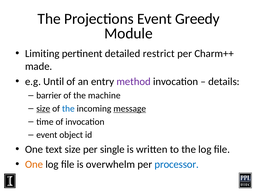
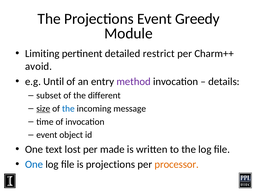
made: made -> avoid (39, 66)
barrier: barrier -> subset (49, 95)
machine: machine -> different (104, 95)
message underline: present -> none (130, 108)
text size: size -> lost (73, 149)
single: single -> made (112, 149)
One colour: orange -> blue (34, 164)
is overwhelm: overwhelm -> projections (110, 164)
processor colour: blue -> orange (177, 164)
